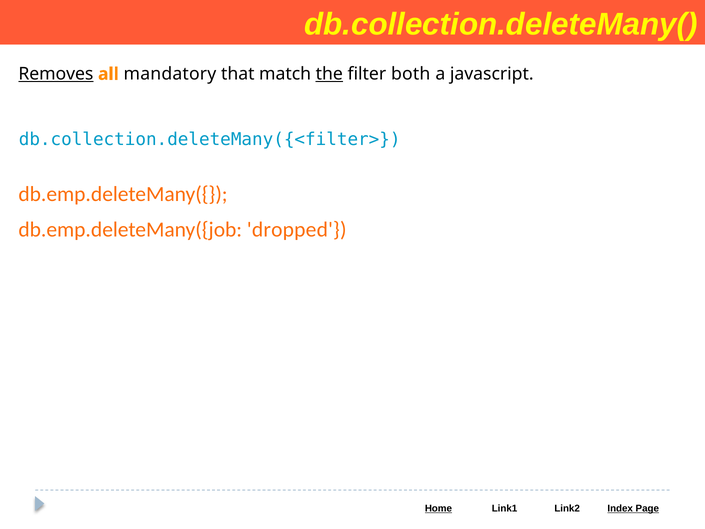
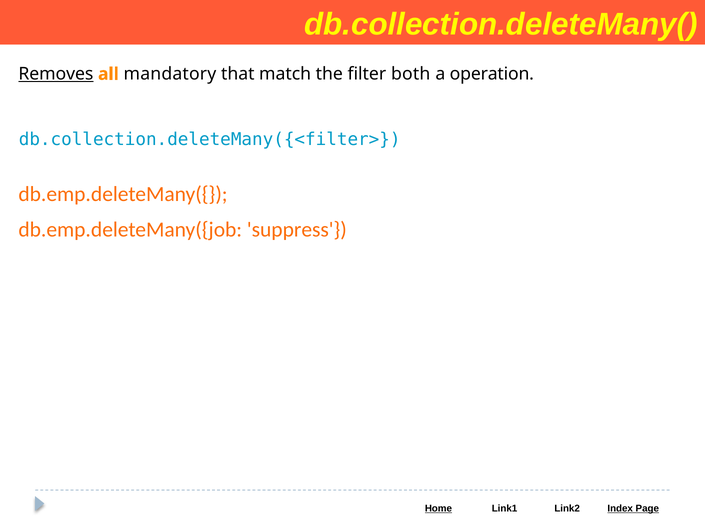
the underline: present -> none (329, 74)
javascript: javascript -> operation (492, 74)
dropped: dropped -> suppress (297, 229)
